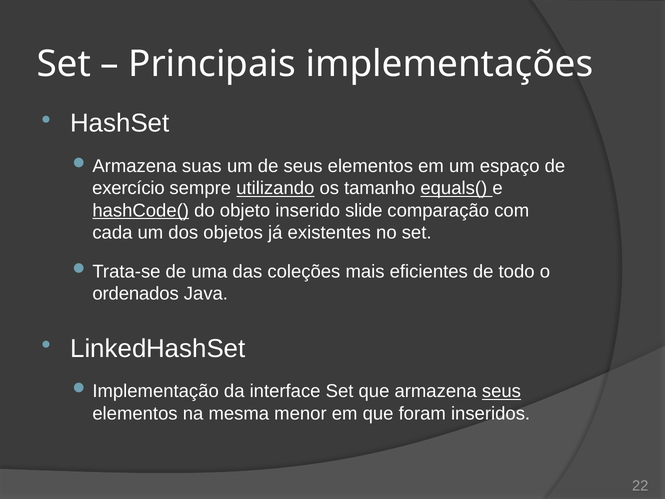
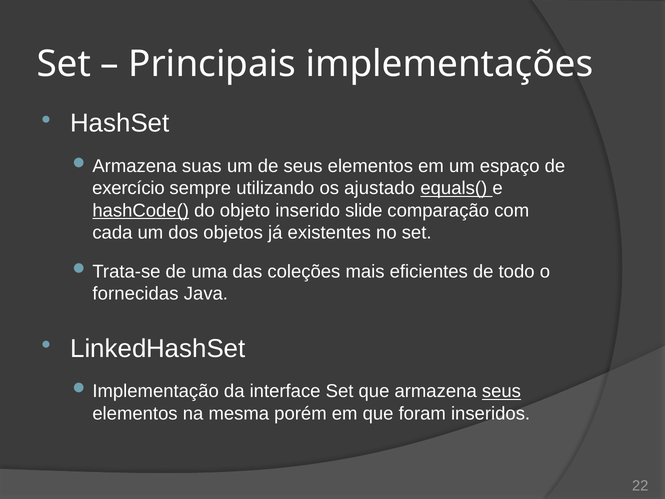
utilizando underline: present -> none (275, 188)
tamanho: tamanho -> ajustado (380, 188)
ordenados: ordenados -> fornecidas (135, 294)
menor: menor -> porém (300, 413)
